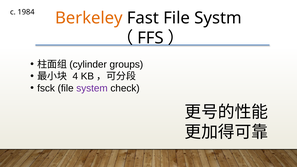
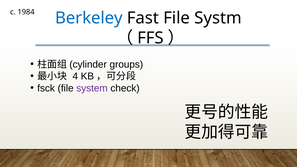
Berkeley colour: orange -> blue (89, 18)
